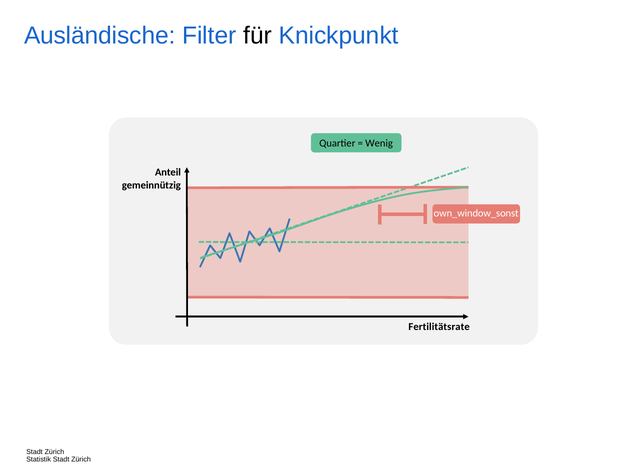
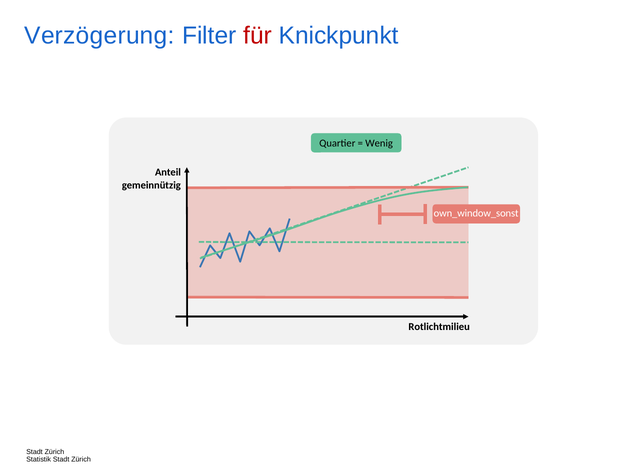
Ausländische: Ausländische -> Verzögerung (100, 36)
für colour: black -> red (258, 36)
Fertilitätsrate: Fertilitätsrate -> Rotlichtmilieu (439, 327)
